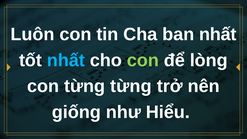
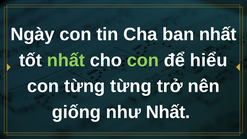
Luôn: Luôn -> Ngày (32, 34)
nhất colour: light blue -> light green (66, 60)
lòng: lòng -> hiểu (209, 60)
như Hiểu: Hiểu -> Nhất (168, 112)
